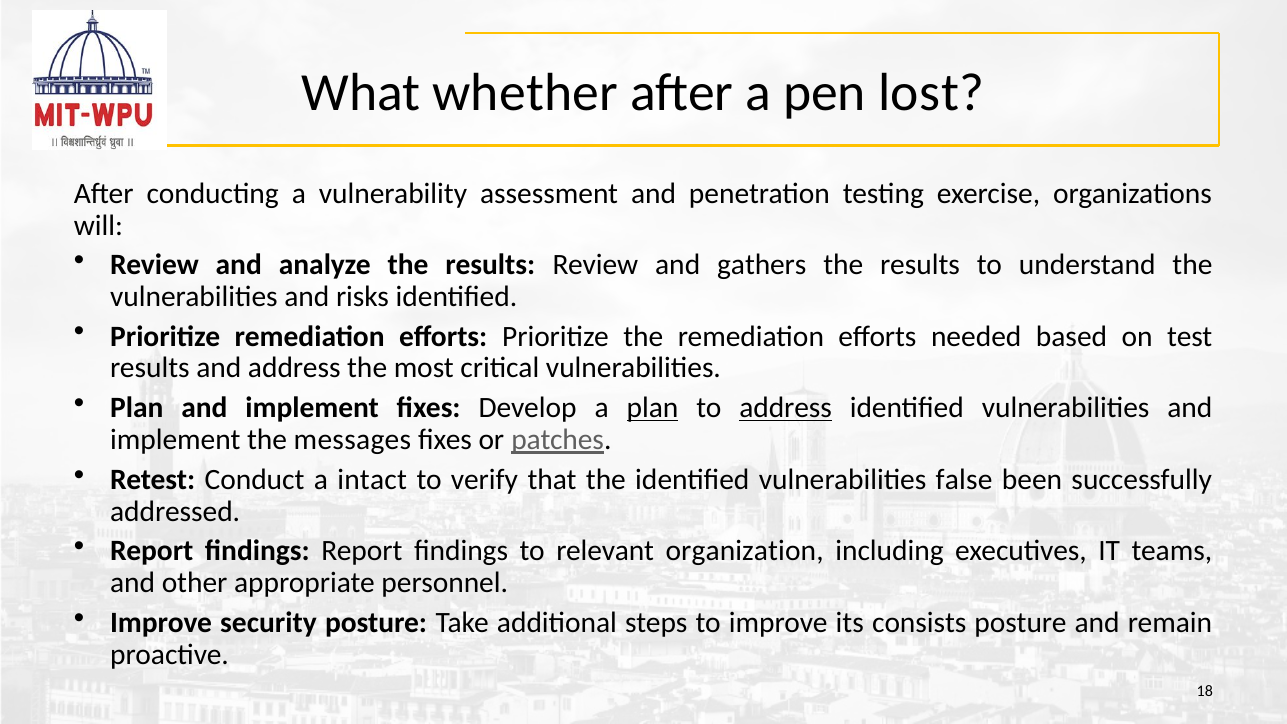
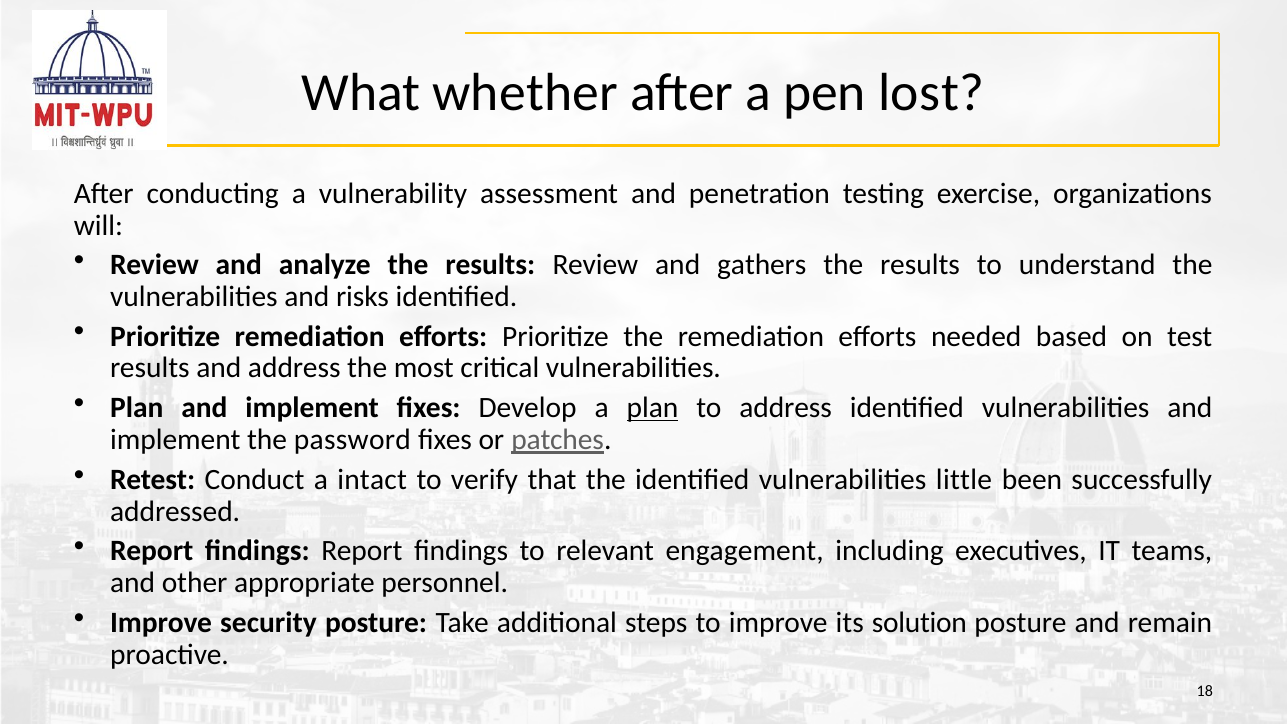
address underline: present -> none (786, 408)
messages: messages -> password (352, 440)
false: false -> little (964, 480)
organization: organization -> engagement (745, 551)
consists: consists -> solution (919, 622)
